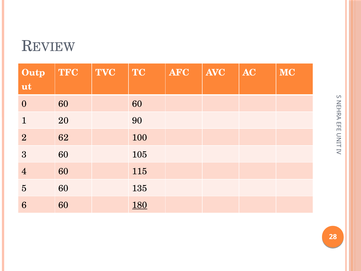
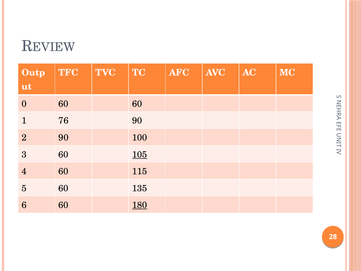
20: 20 -> 76 (64, 121)
2 62: 62 -> 90 (64, 138)
105 underline: none -> present (140, 154)
